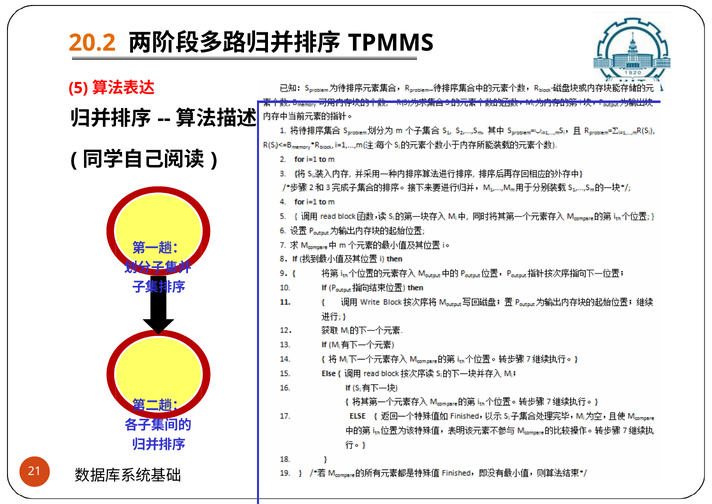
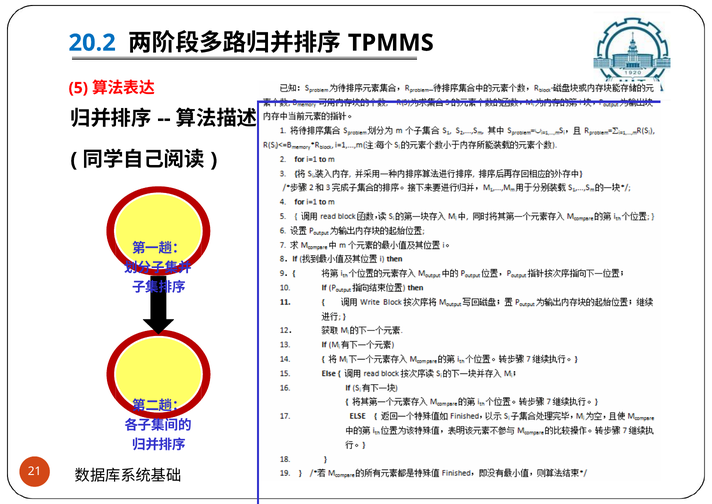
20.2 colour: orange -> blue (92, 43)
